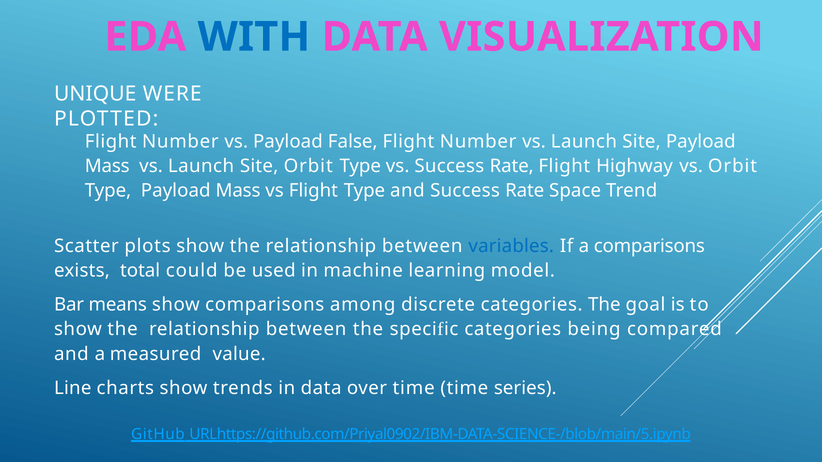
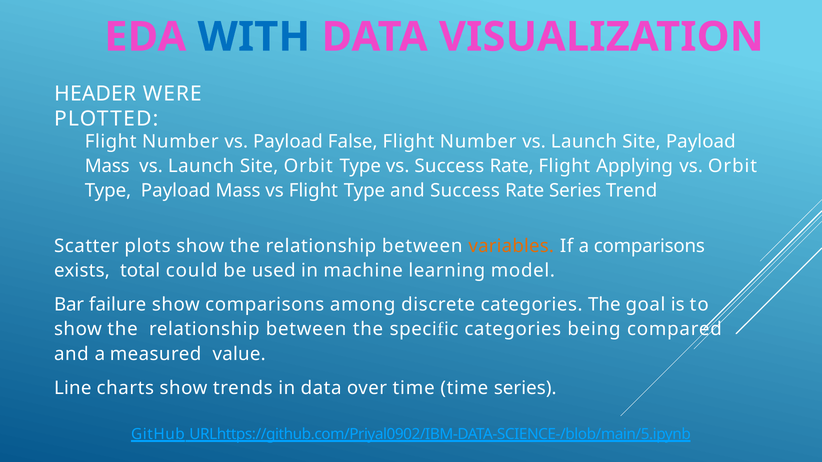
UNIQUE: UNIQUE -> HEADER (95, 94)
Highway: Highway -> Applying (635, 166)
Rate Space: Space -> Series (575, 191)
variables colour: blue -> orange (511, 246)
means: means -> failure (118, 305)
